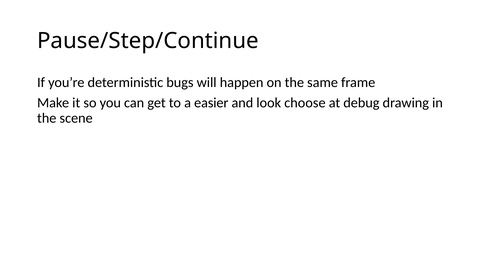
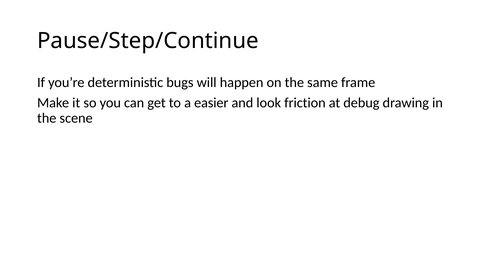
choose: choose -> friction (305, 103)
